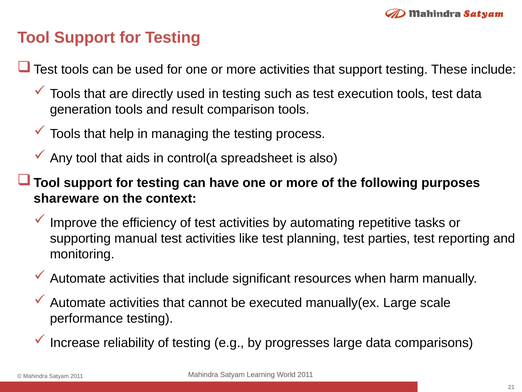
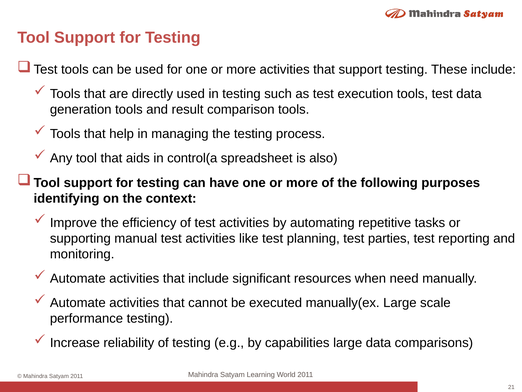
shareware: shareware -> identifying (67, 198)
harm: harm -> need (404, 278)
progresses: progresses -> capabilities (297, 343)
